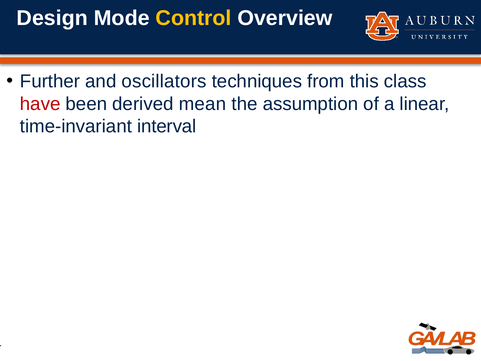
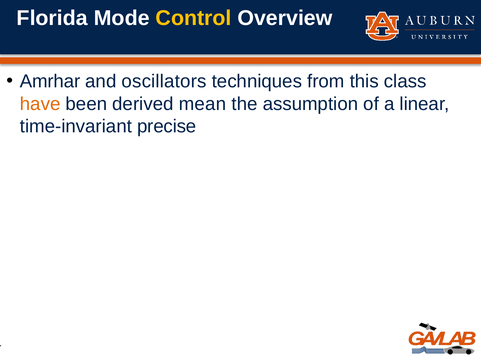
Design: Design -> Florida (52, 18)
Further: Further -> Amrhar (50, 81)
have colour: red -> orange (40, 104)
interval: interval -> precise (167, 126)
